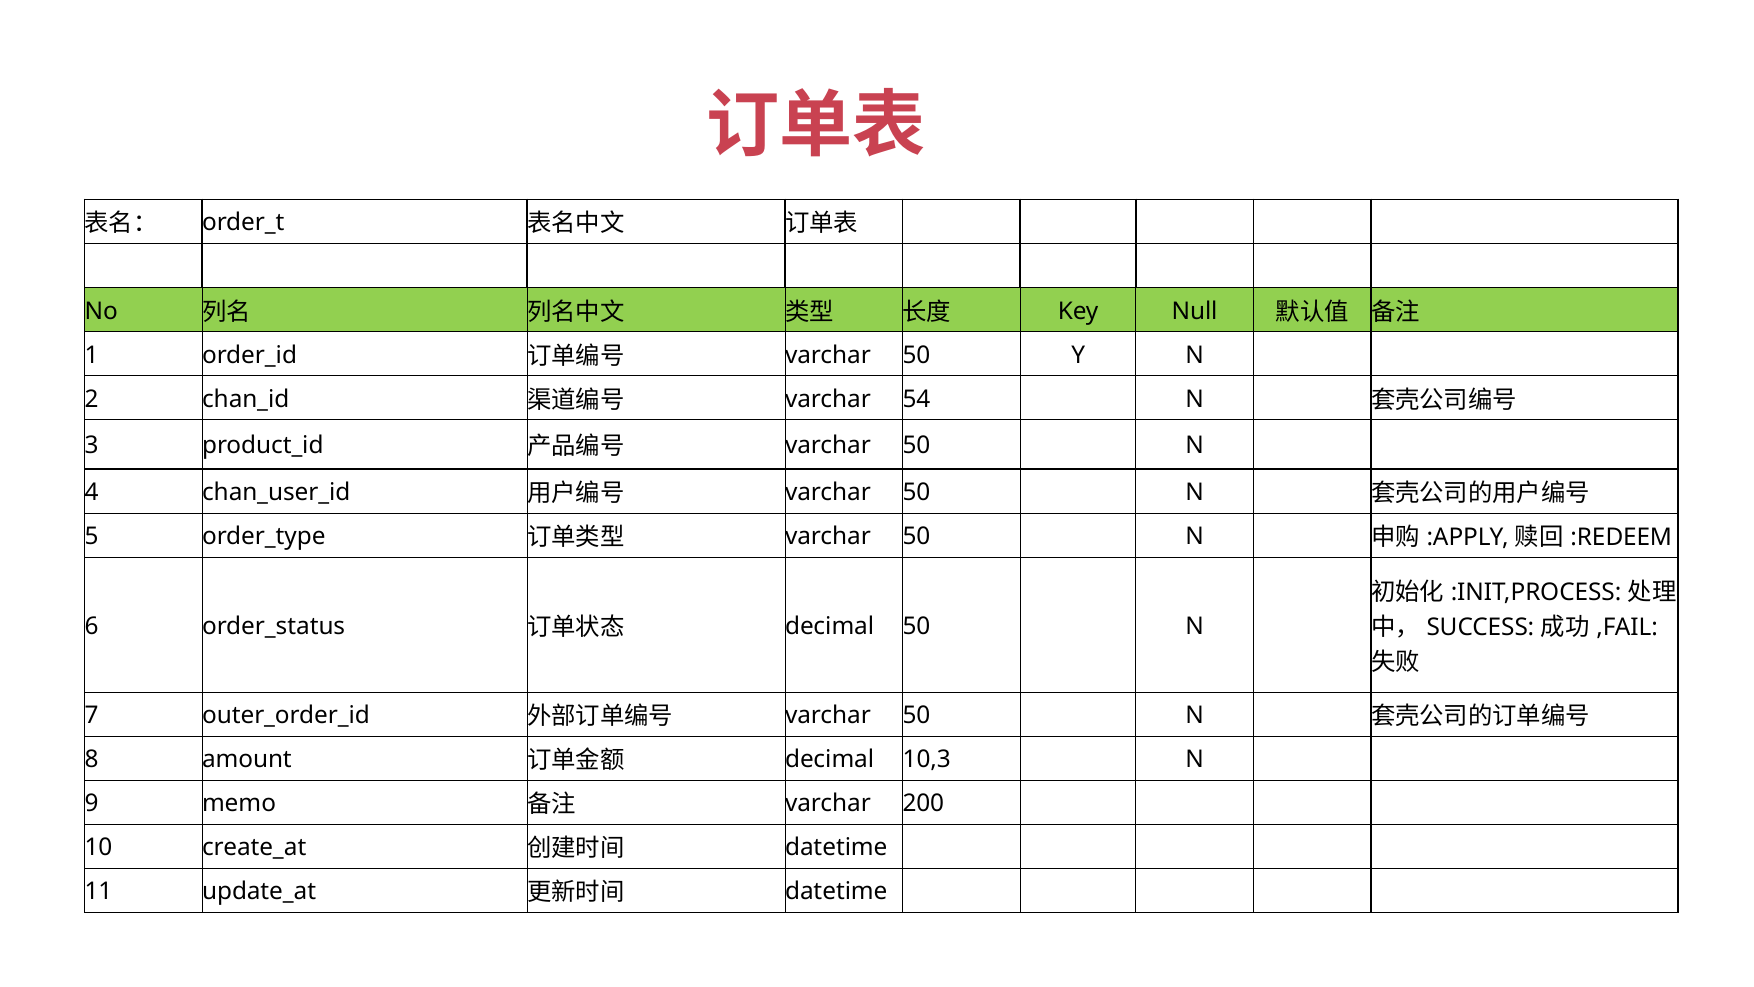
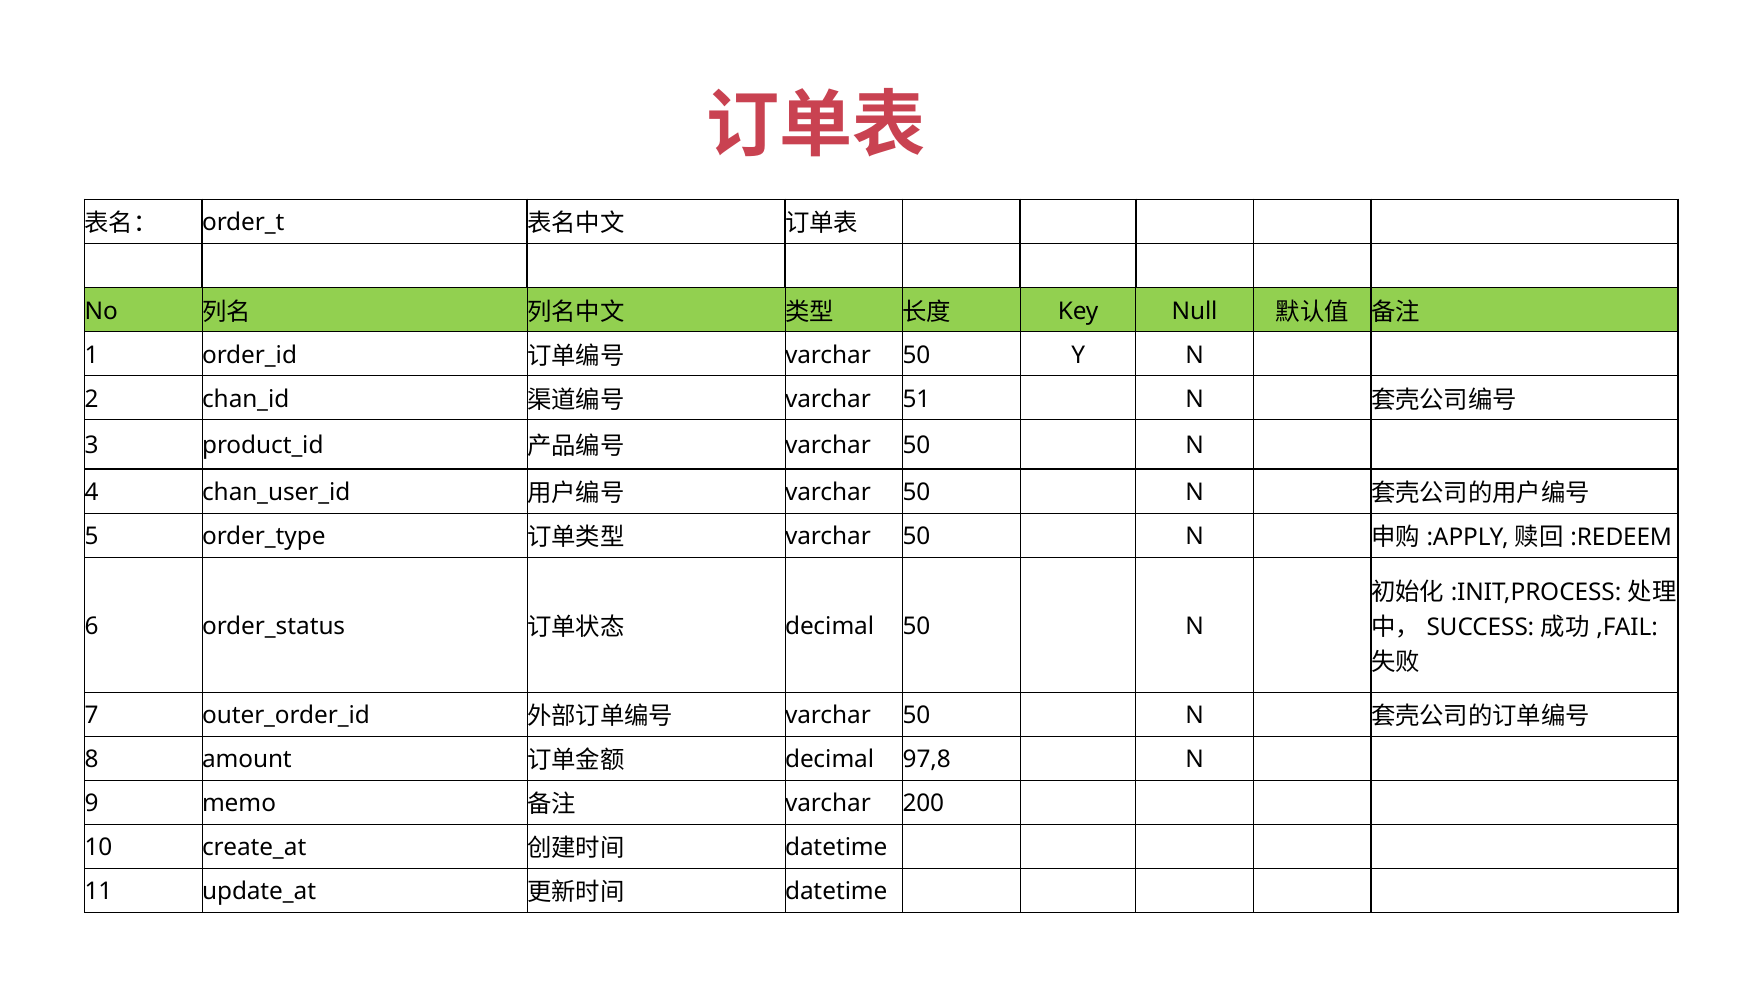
54: 54 -> 51 (917, 399)
10,3: 10,3 -> 97,8 (927, 759)
